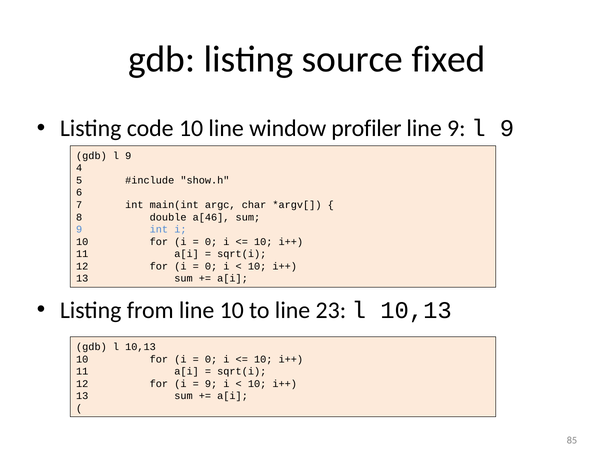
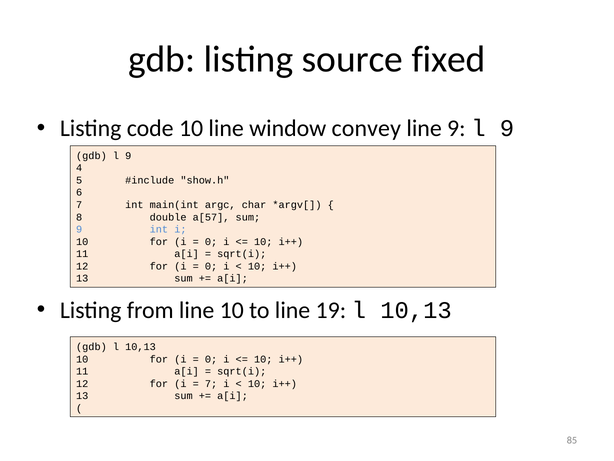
profiler: profiler -> convey (366, 128)
a[46: a[46 -> a[57 (211, 217)
23: 23 -> 19 (331, 310)
9: 9 -> 7 (211, 383)
